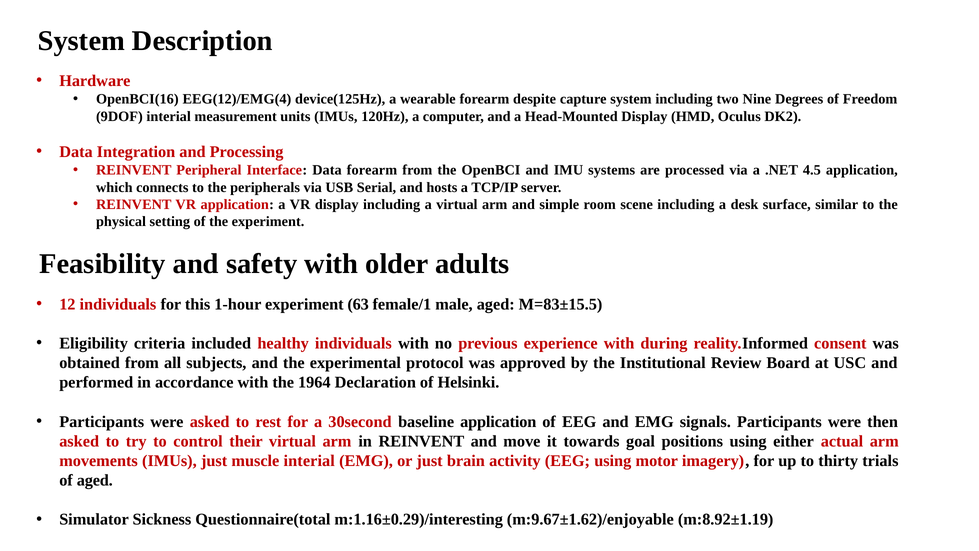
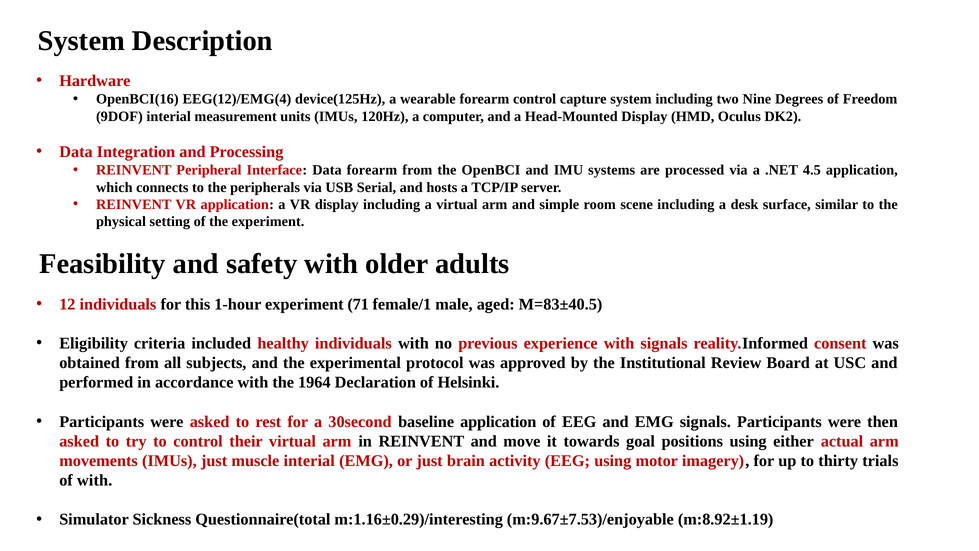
forearm despite: despite -> control (535, 99)
63: 63 -> 71 (358, 304)
M=83±15.5: M=83±15.5 -> M=83±40.5 (561, 304)
with during: during -> signals (664, 343)
of aged: aged -> with (95, 480)
m:9.67±1.62)/enjoyable: m:9.67±1.62)/enjoyable -> m:9.67±7.53)/enjoyable (590, 519)
